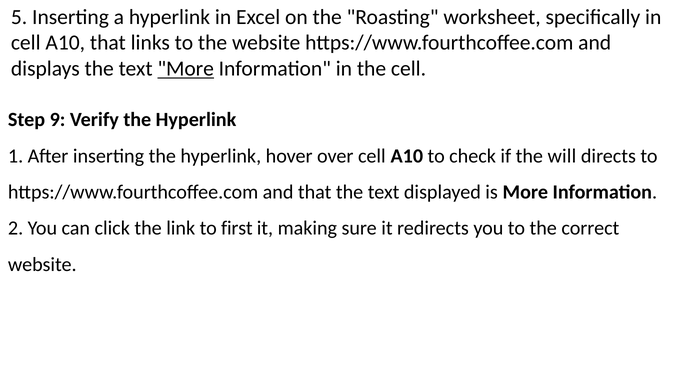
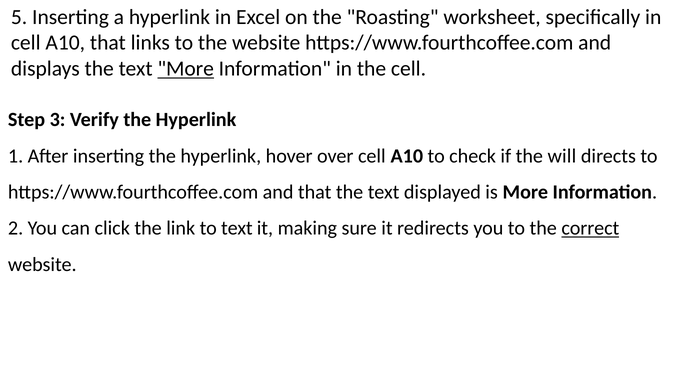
9: 9 -> 3 (58, 120)
to first: first -> text (237, 228)
correct underline: none -> present (590, 228)
